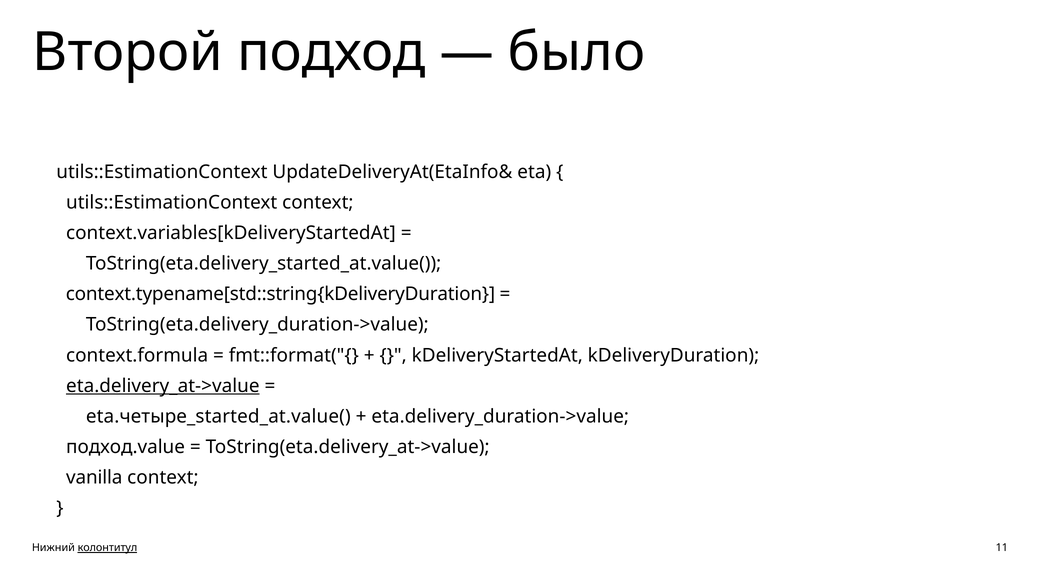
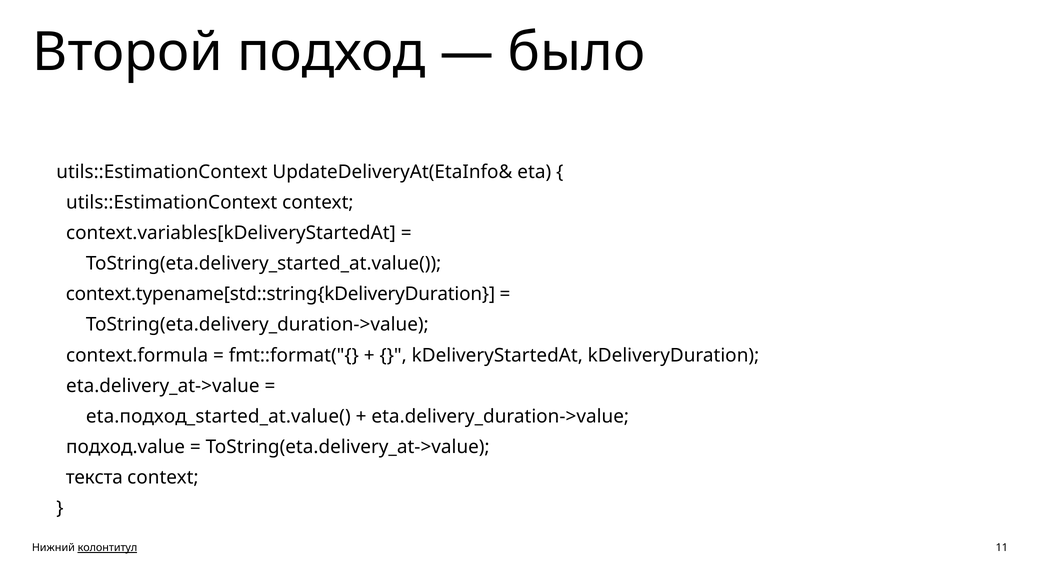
eta.delivery_at->value underline: present -> none (163, 386)
eta.четыре_started_at.value(: eta.четыре_started_at.value( -> eta.подход_started_at.value( (218, 416)
vanilla: vanilla -> текста (94, 477)
